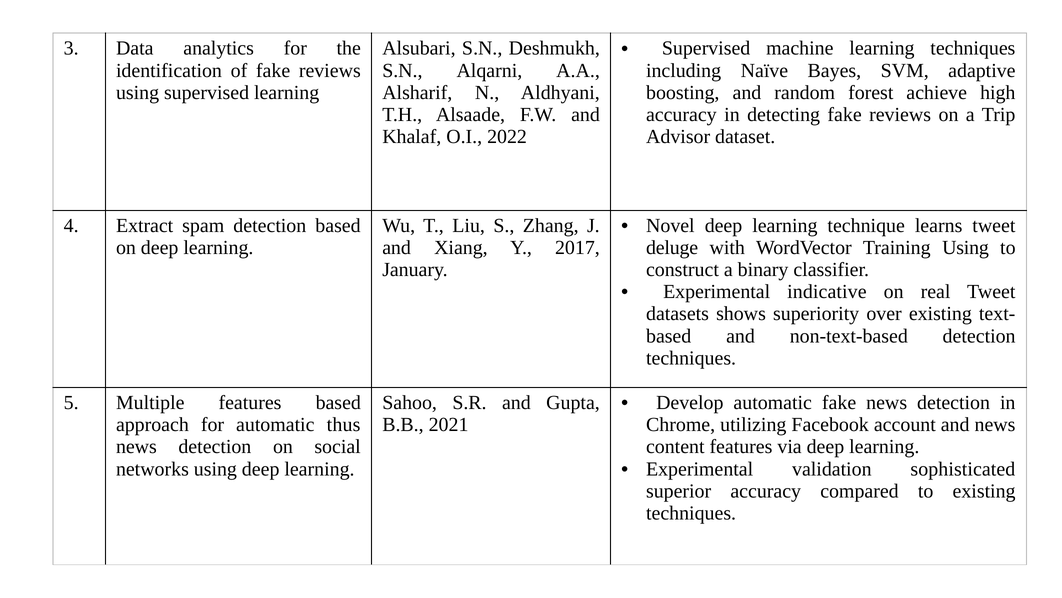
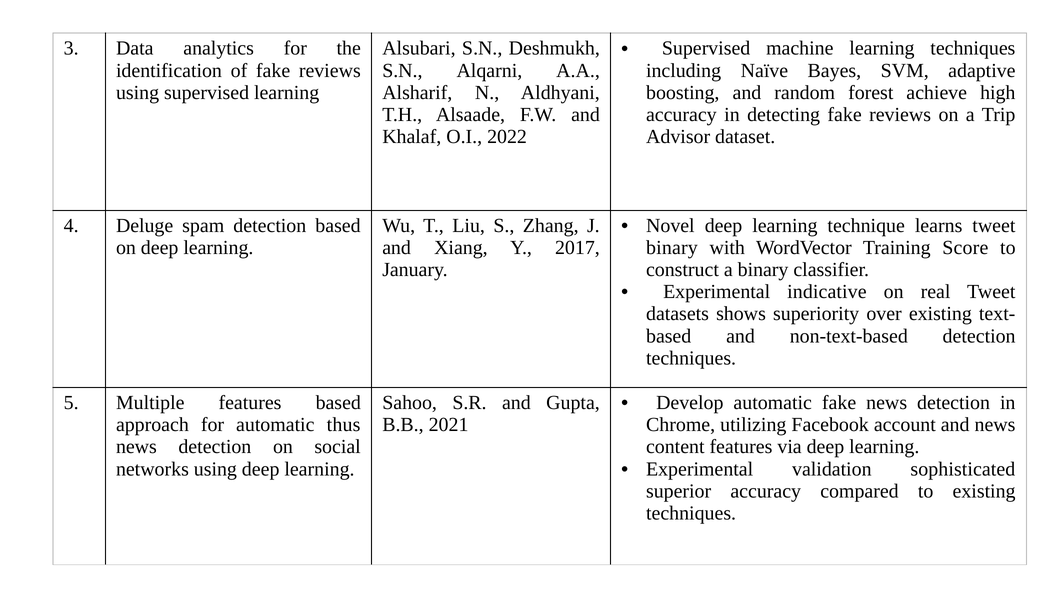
Extract: Extract -> Deluge (145, 225)
deluge: deluge -> binary (672, 247)
Training Using: Using -> Score (965, 247)
